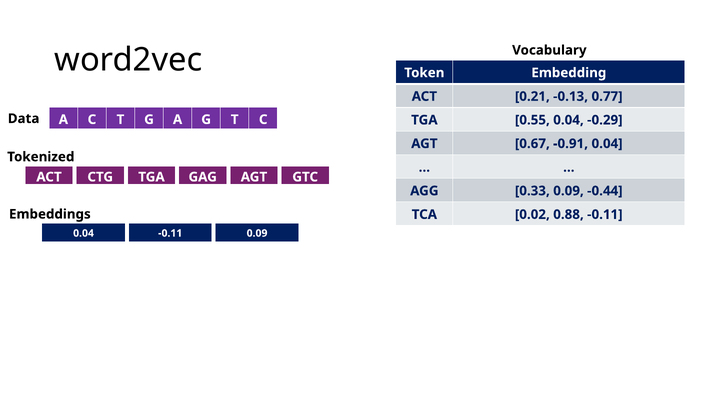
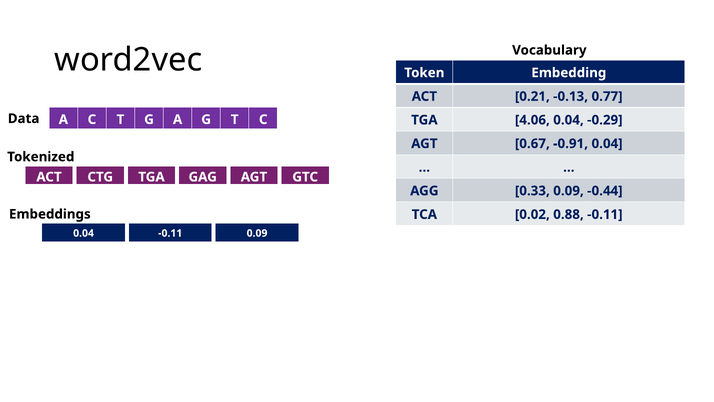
0.55: 0.55 -> 4.06 (532, 120)
